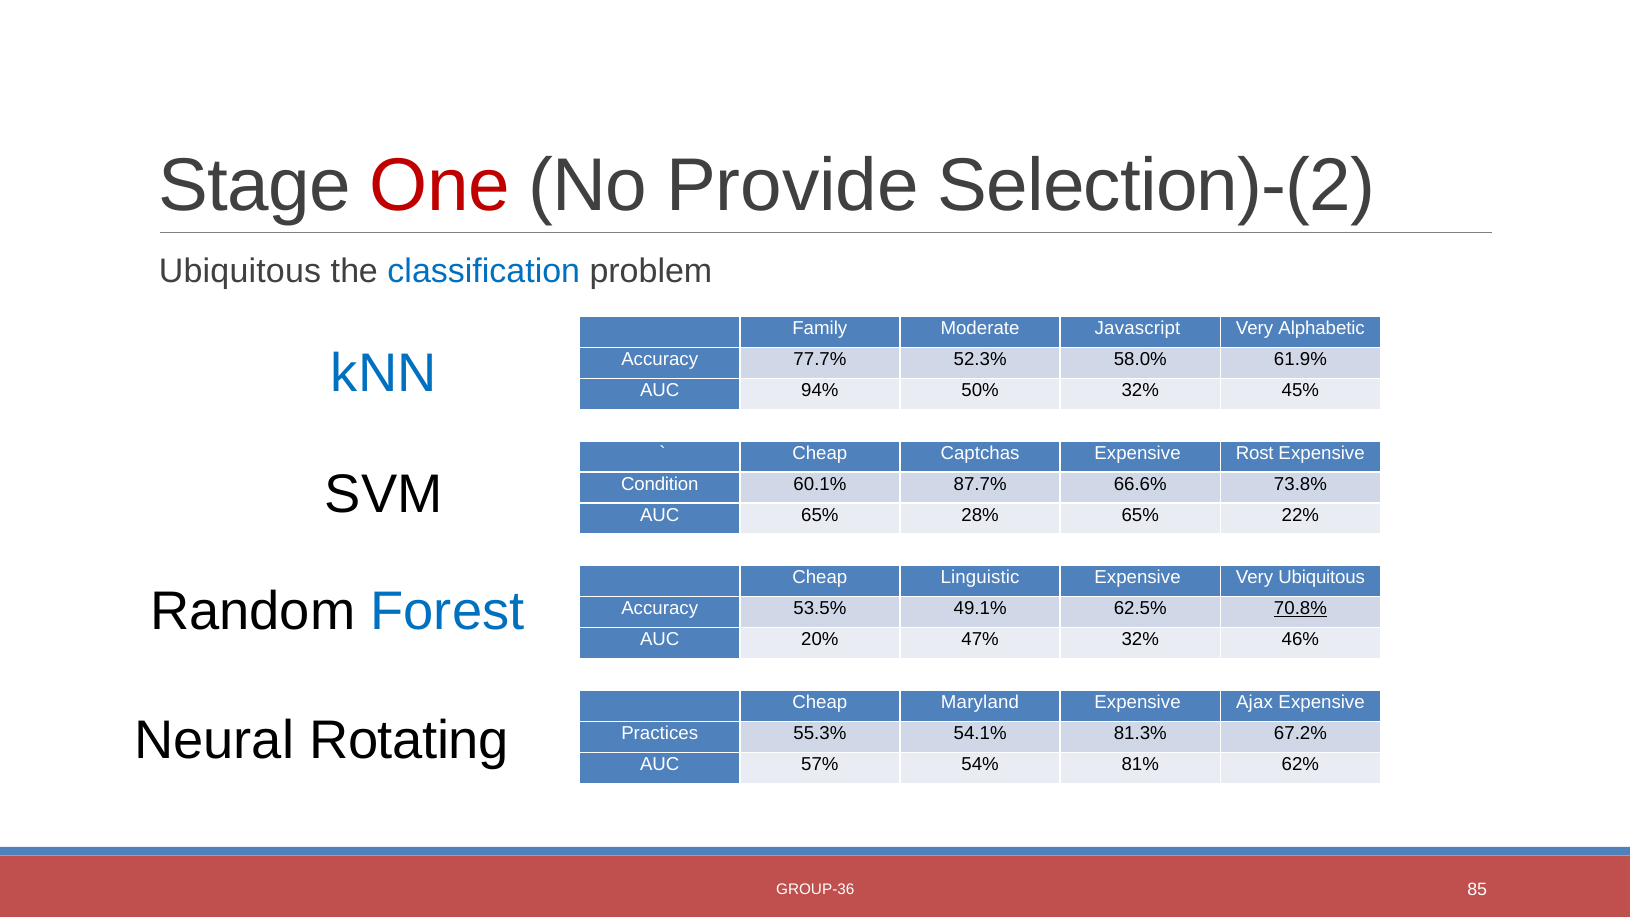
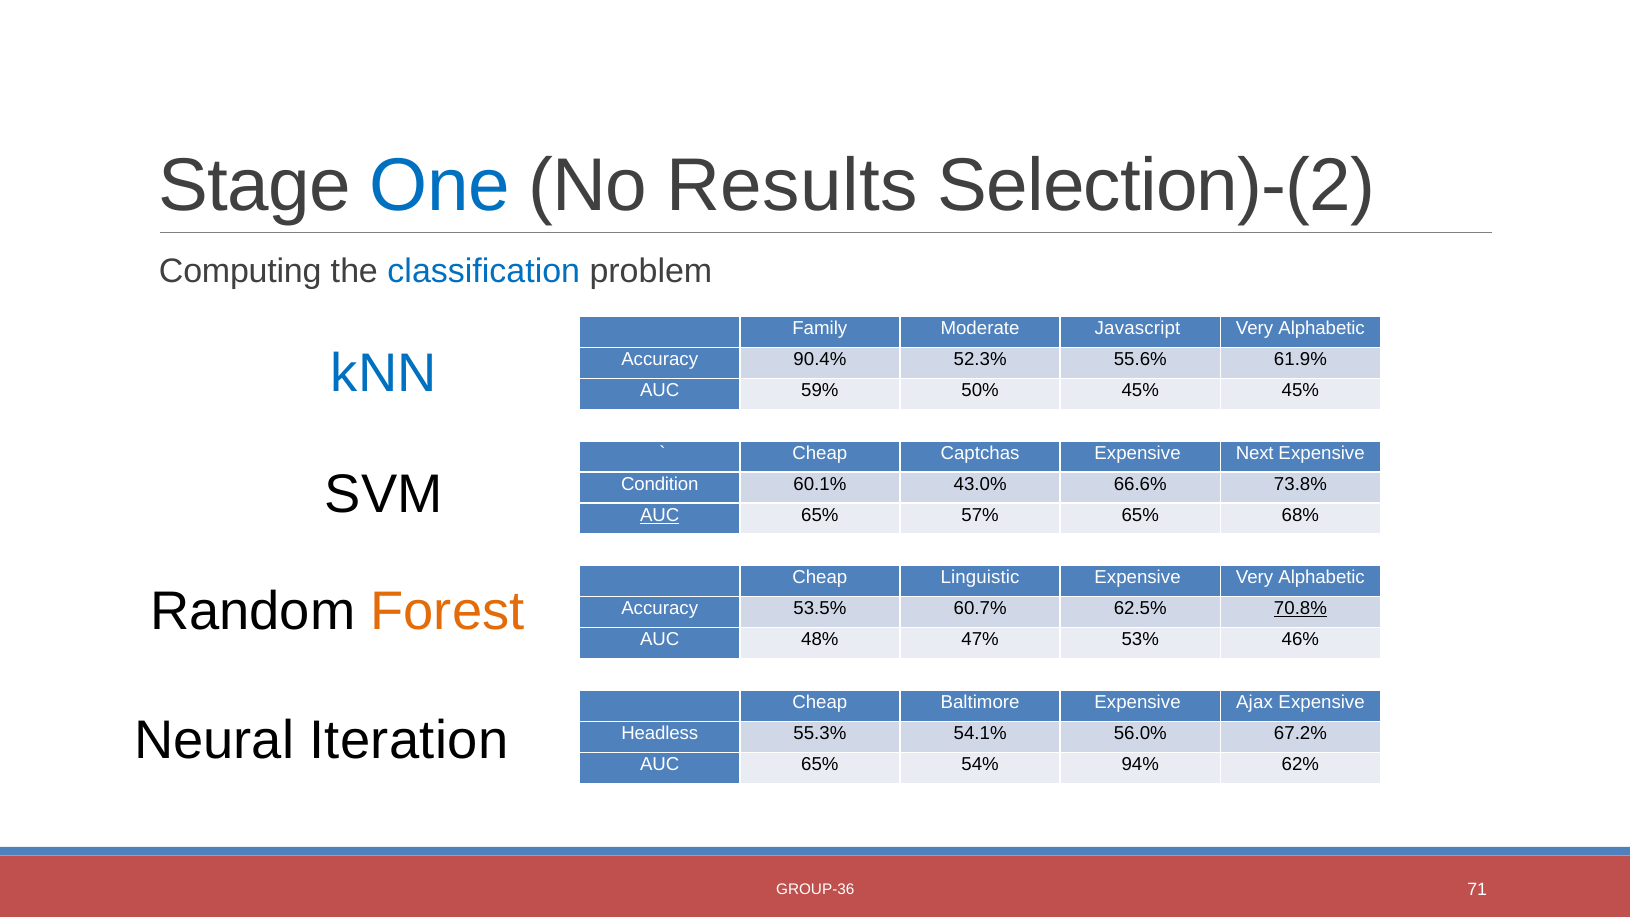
One colour: red -> blue (440, 186)
Provide: Provide -> Results (792, 186)
Ubiquitous: Ubiquitous -> Computing (240, 271)
77.7%: 77.7% -> 90.4% (820, 360)
58.0%: 58.0% -> 55.6% (1140, 360)
94%: 94% -> 59% (820, 391)
50% 32%: 32% -> 45% (1140, 391)
Rost: Rost -> Next (1255, 453)
87.7%: 87.7% -> 43.0% (980, 484)
AUC underline: none -> present (660, 515)
28%: 28% -> 57% (980, 515)
22%: 22% -> 68% (1300, 515)
Expensive Very Ubiquitous: Ubiquitous -> Alphabetic (1322, 578)
Forest colour: blue -> orange (448, 611)
49.1%: 49.1% -> 60.7% (980, 609)
20%: 20% -> 48% (820, 640)
47% 32%: 32% -> 53% (1140, 640)
Maryland: Maryland -> Baltimore (980, 702)
Rotating: Rotating -> Iteration (409, 741)
Practices: Practices -> Headless (660, 733)
81.3%: 81.3% -> 56.0% (1140, 733)
57%: 57% -> 65% (820, 764)
81%: 81% -> 94% (1140, 764)
85: 85 -> 71 (1477, 889)
